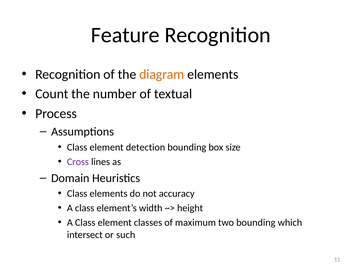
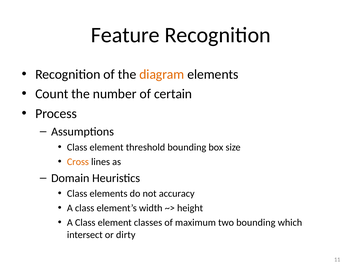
textual: textual -> certain (173, 94)
detection: detection -> threshold (145, 147)
Cross colour: purple -> orange (78, 161)
such: such -> dirty (126, 234)
